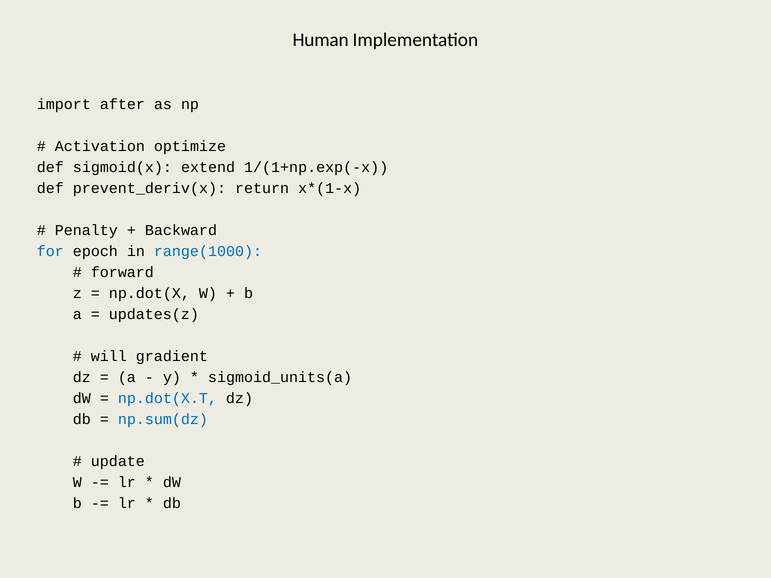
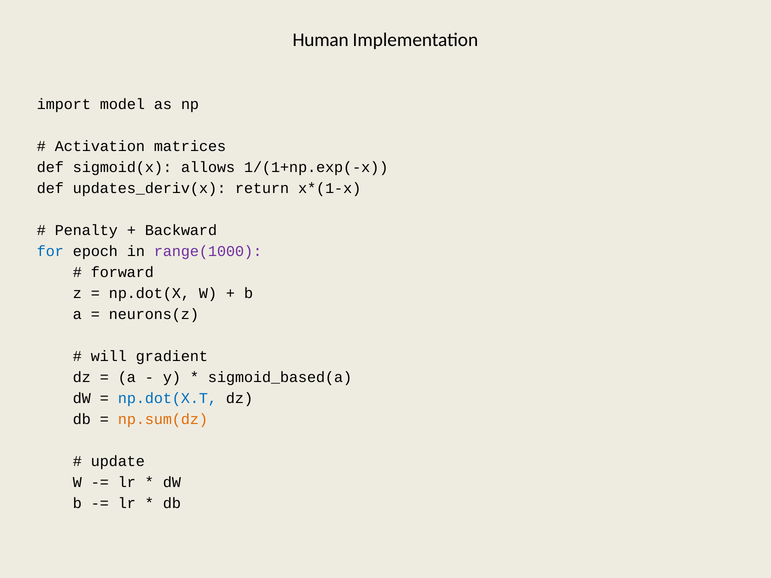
after: after -> model (122, 105)
optimize: optimize -> matrices (190, 147)
extend: extend -> allows (208, 168)
prevent_deriv(x: prevent_deriv(x -> updates_deriv(x (149, 189)
range(1000 colour: blue -> purple (208, 252)
updates(z: updates(z -> neurons(z (154, 315)
sigmoid_units(a: sigmoid_units(a -> sigmoid_based(a (280, 378)
np.sum(dz colour: blue -> orange (163, 420)
